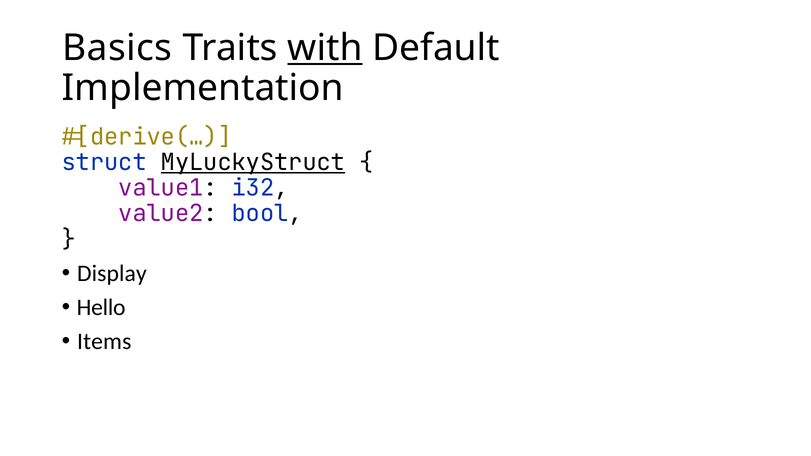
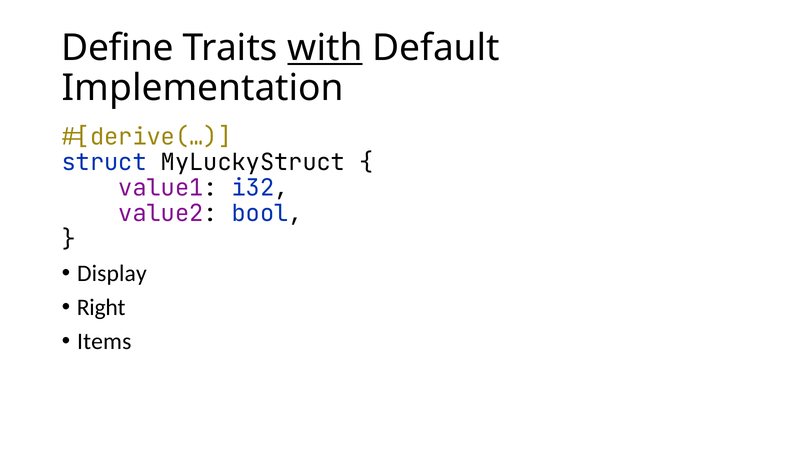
Basics: Basics -> Define (118, 48)
MyLuckyStruct underline: present -> none (253, 163)
Hello: Hello -> Right (101, 307)
